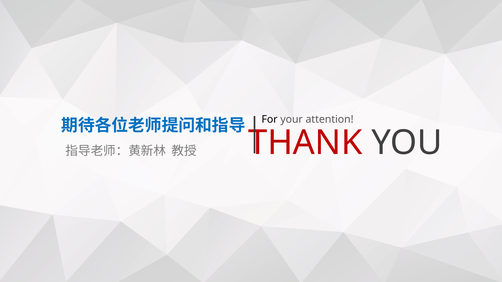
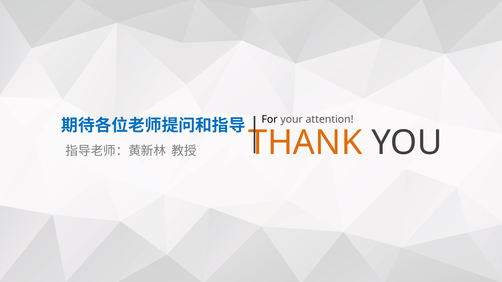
THANK colour: red -> orange (305, 143)
